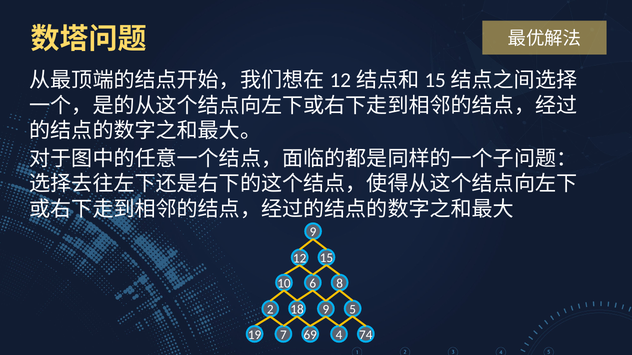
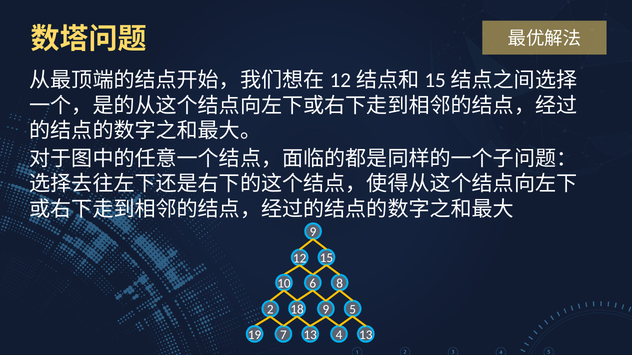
19 69: 69 -> 13 (310, 335)
4 74: 74 -> 13 (366, 335)
